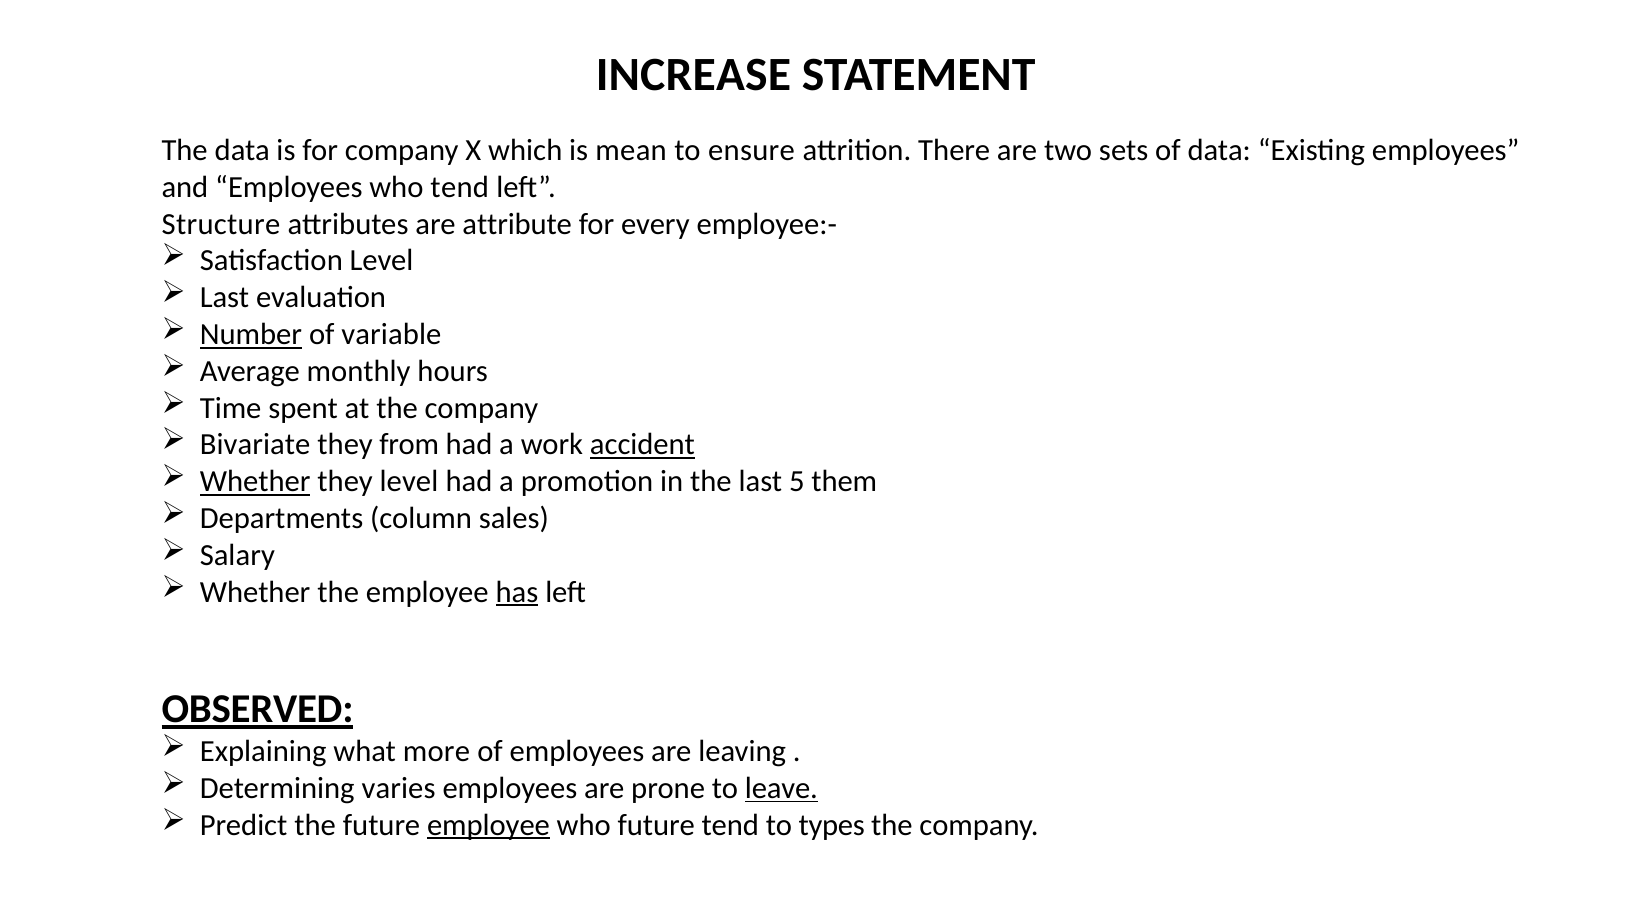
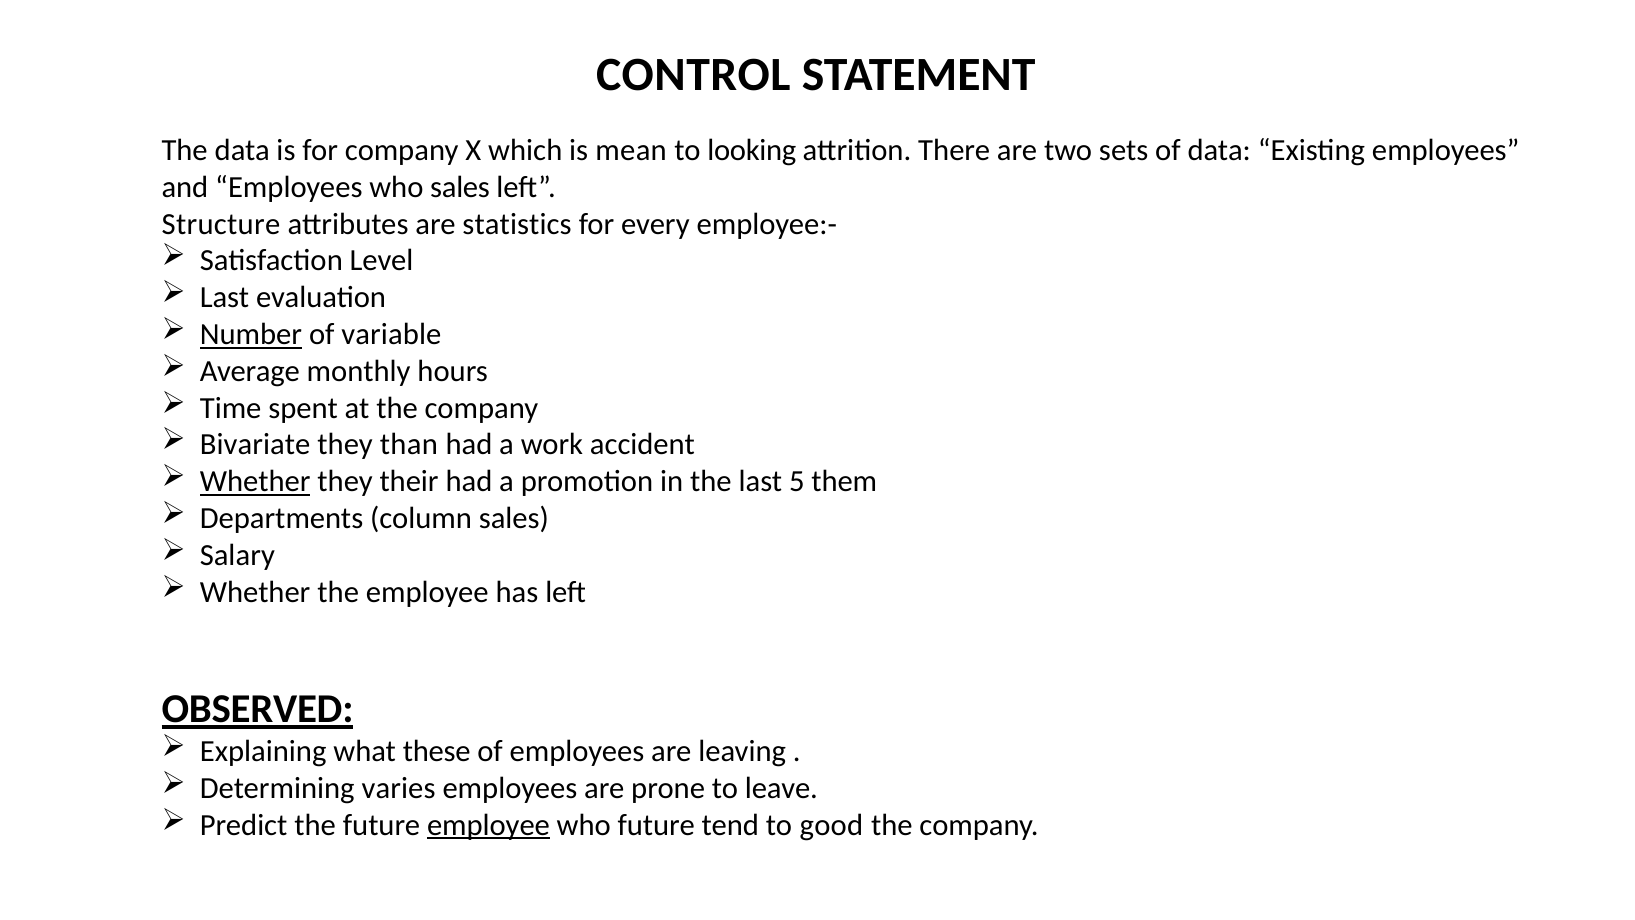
INCREASE: INCREASE -> CONTROL (693, 75)
ensure: ensure -> looking (752, 150)
who tend: tend -> sales (460, 187)
attribute: attribute -> statistics (517, 224)
from: from -> than (409, 445)
accident underline: present -> none (642, 445)
they level: level -> their (409, 481)
has underline: present -> none (517, 592)
more: more -> these (437, 751)
leave underline: present -> none (781, 788)
types: types -> good (831, 825)
